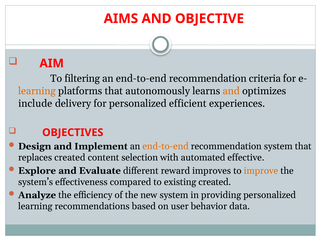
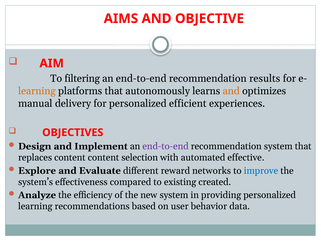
criteria: criteria -> results (265, 78)
include: include -> manual (35, 103)
end-to-end colour: orange -> purple (166, 146)
replaces created: created -> content (70, 157)
improves: improves -> networks (212, 171)
improve colour: orange -> blue (261, 171)
